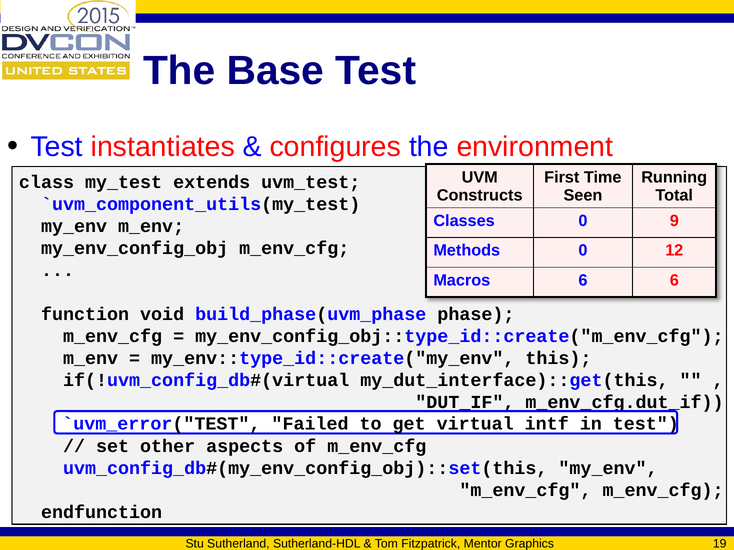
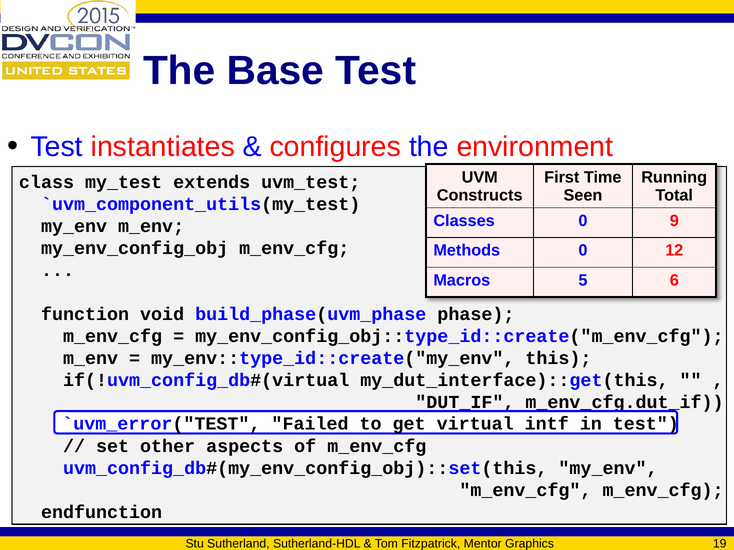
Macros 6: 6 -> 5 (583, 280)
